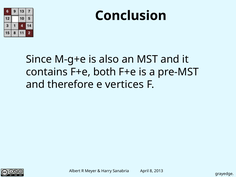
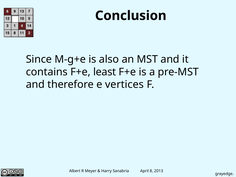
both: both -> least (105, 72)
